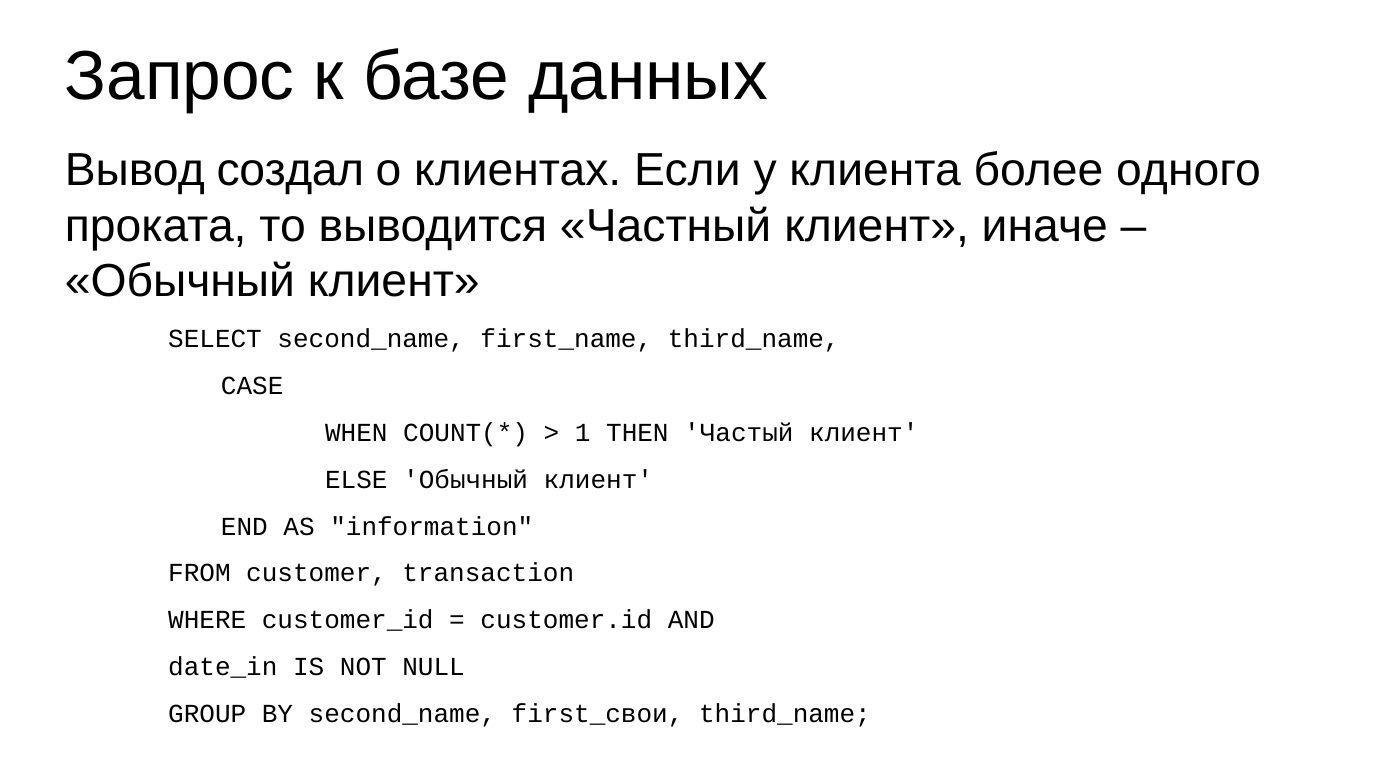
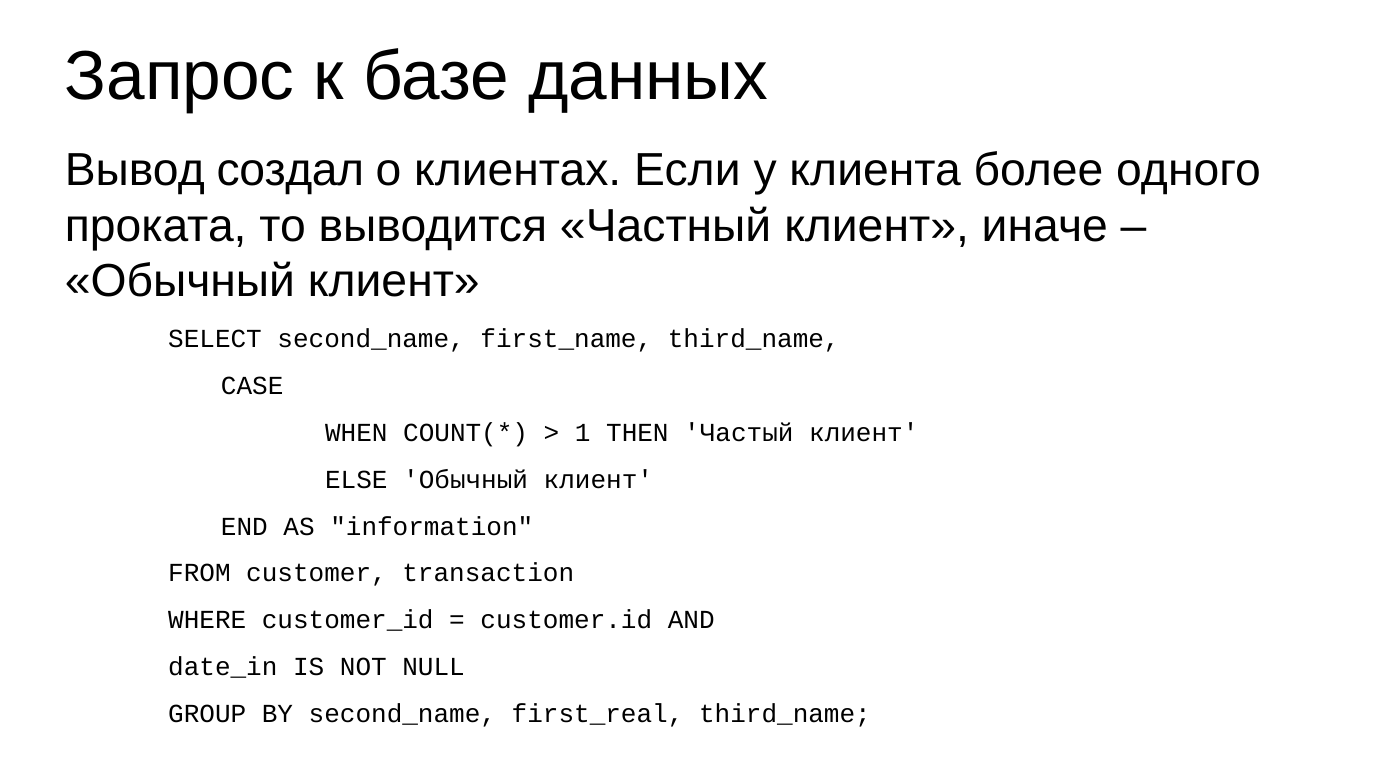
first_свои: first_свои -> first_real (598, 714)
